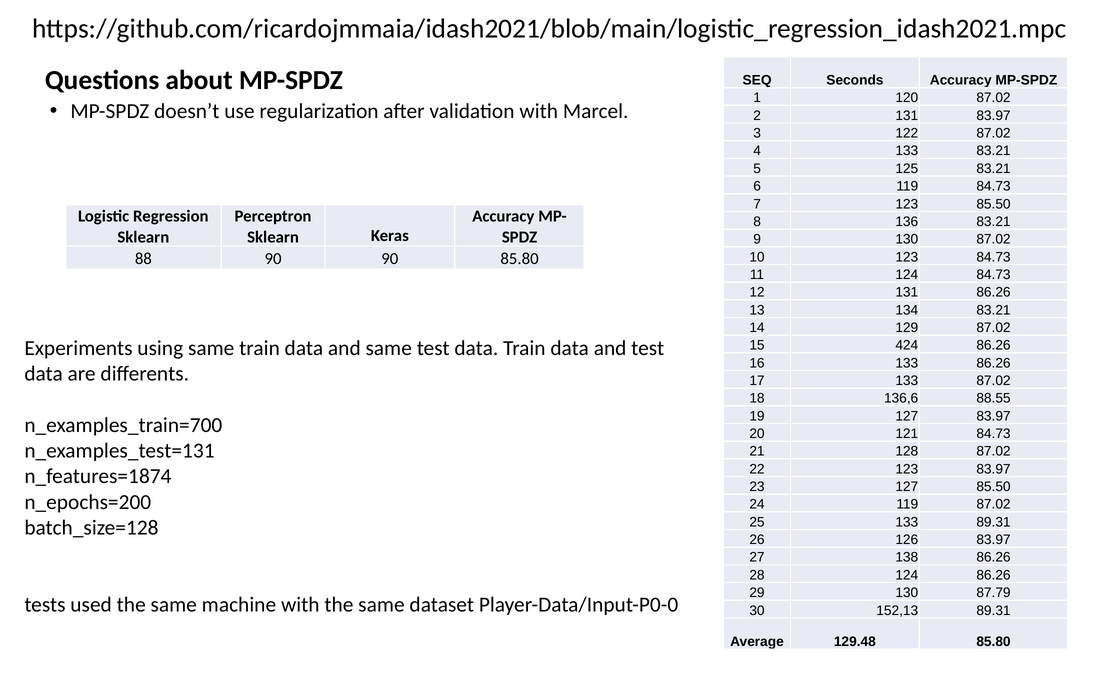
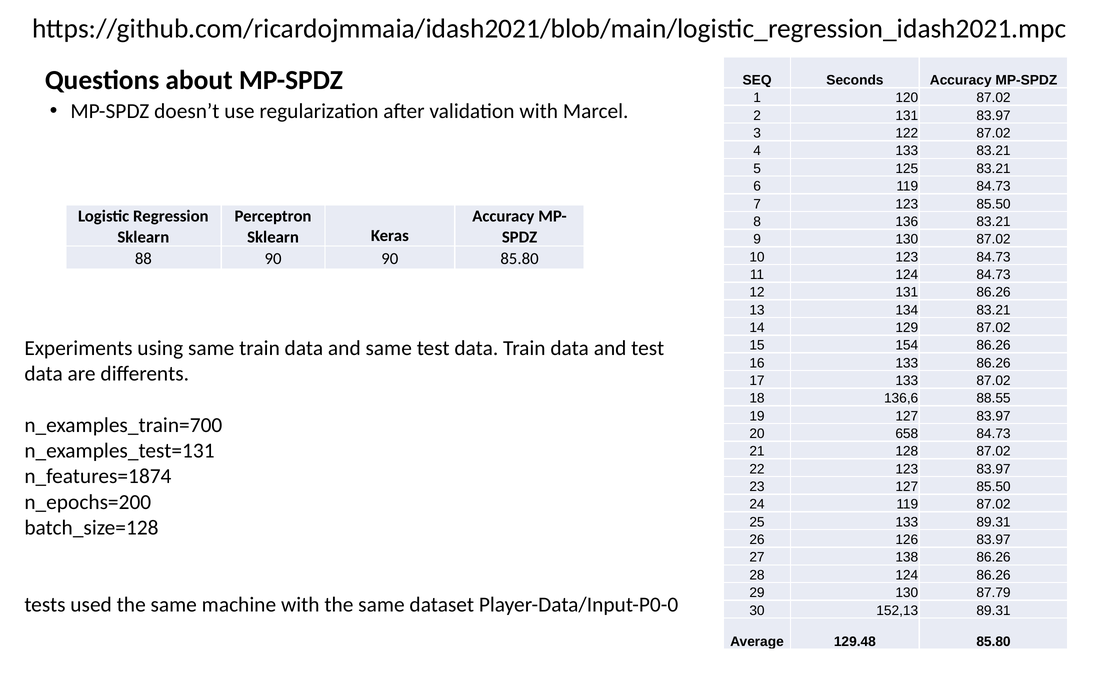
424: 424 -> 154 (907, 345)
121: 121 -> 658 (907, 434)
